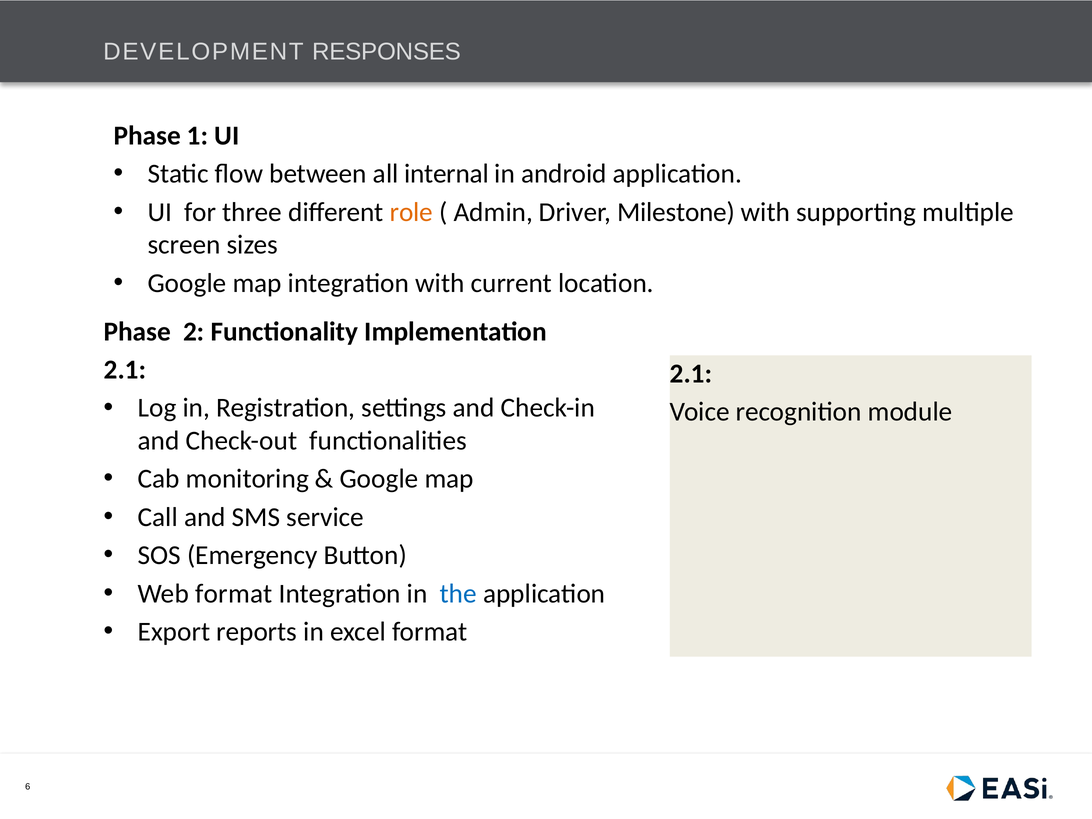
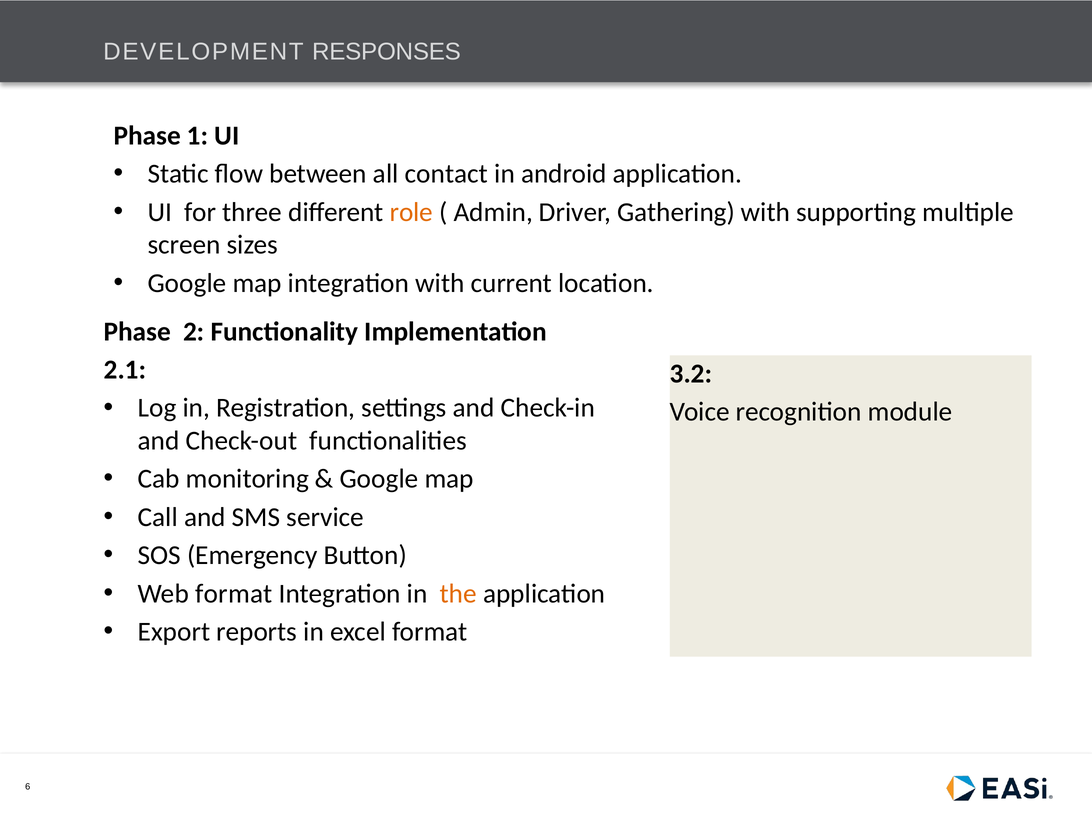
internal: internal -> contact (446, 174)
Milestone: Milestone -> Gathering (676, 212)
2.1: 2.1 -> 3.2 (691, 374)
the colour: blue -> orange (458, 594)
